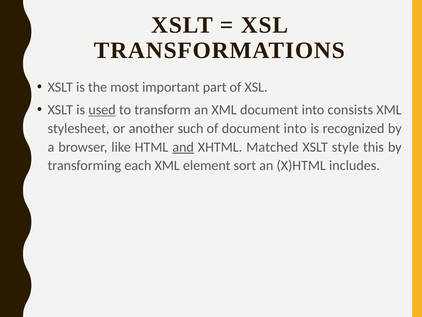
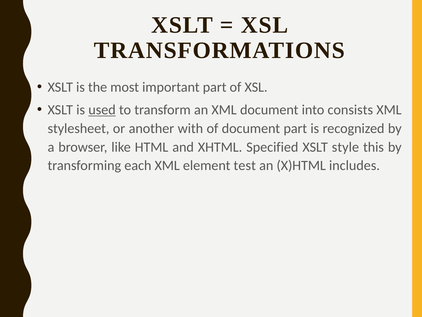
such: such -> with (190, 128)
of document into: into -> part (295, 128)
and underline: present -> none (183, 147)
Matched: Matched -> Specified (272, 147)
sort: sort -> test (245, 165)
